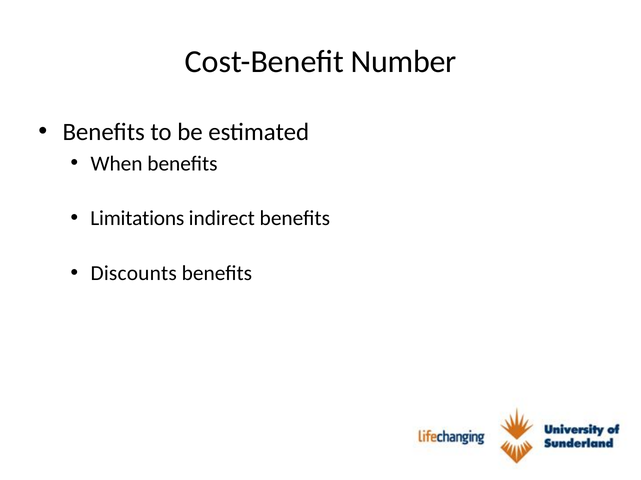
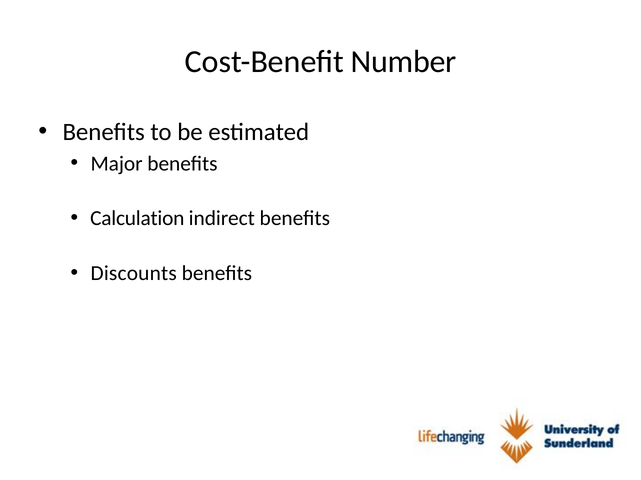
When: When -> Major (117, 164)
Limitations: Limitations -> Calculation (137, 219)
